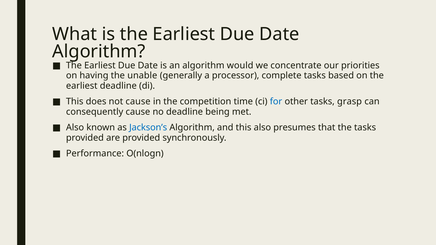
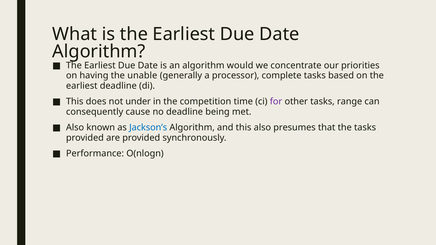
not cause: cause -> under (138, 102)
for colour: blue -> purple (276, 102)
grasp: grasp -> range (350, 102)
